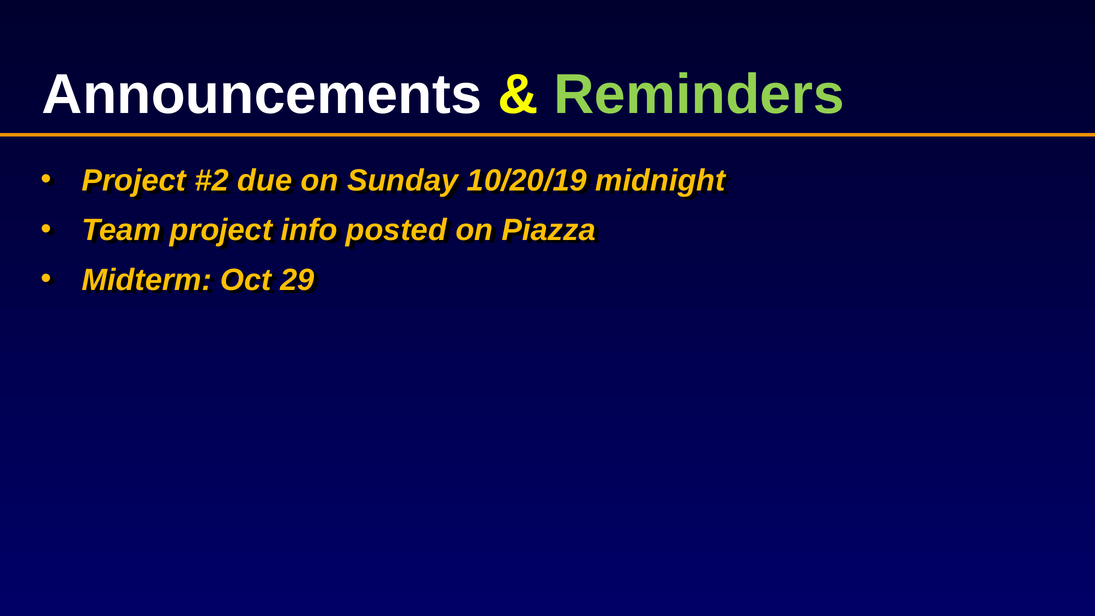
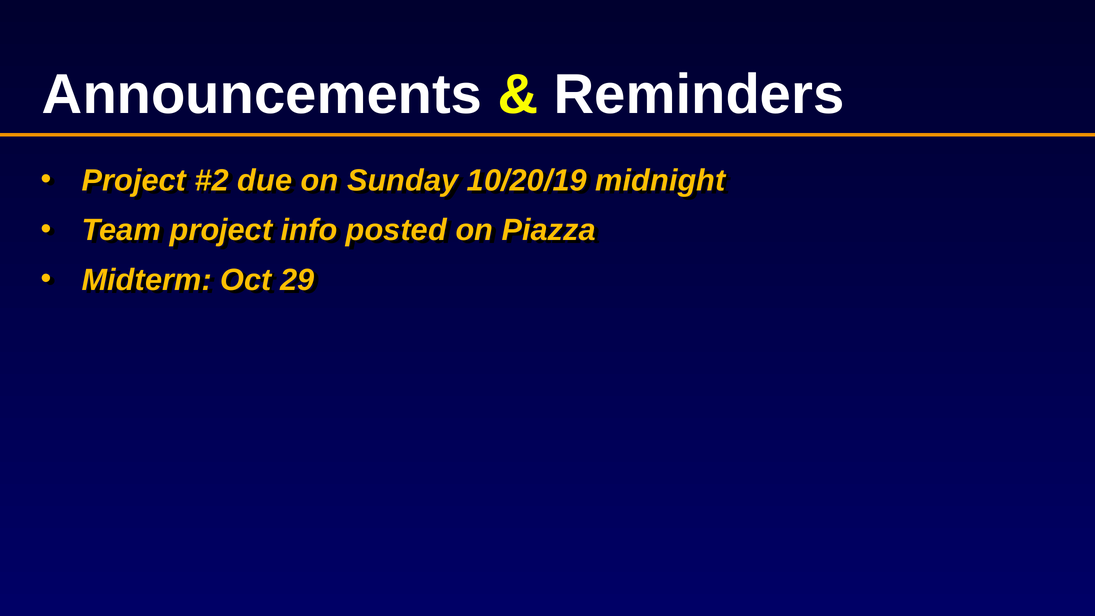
Reminders colour: light green -> white (699, 95)
